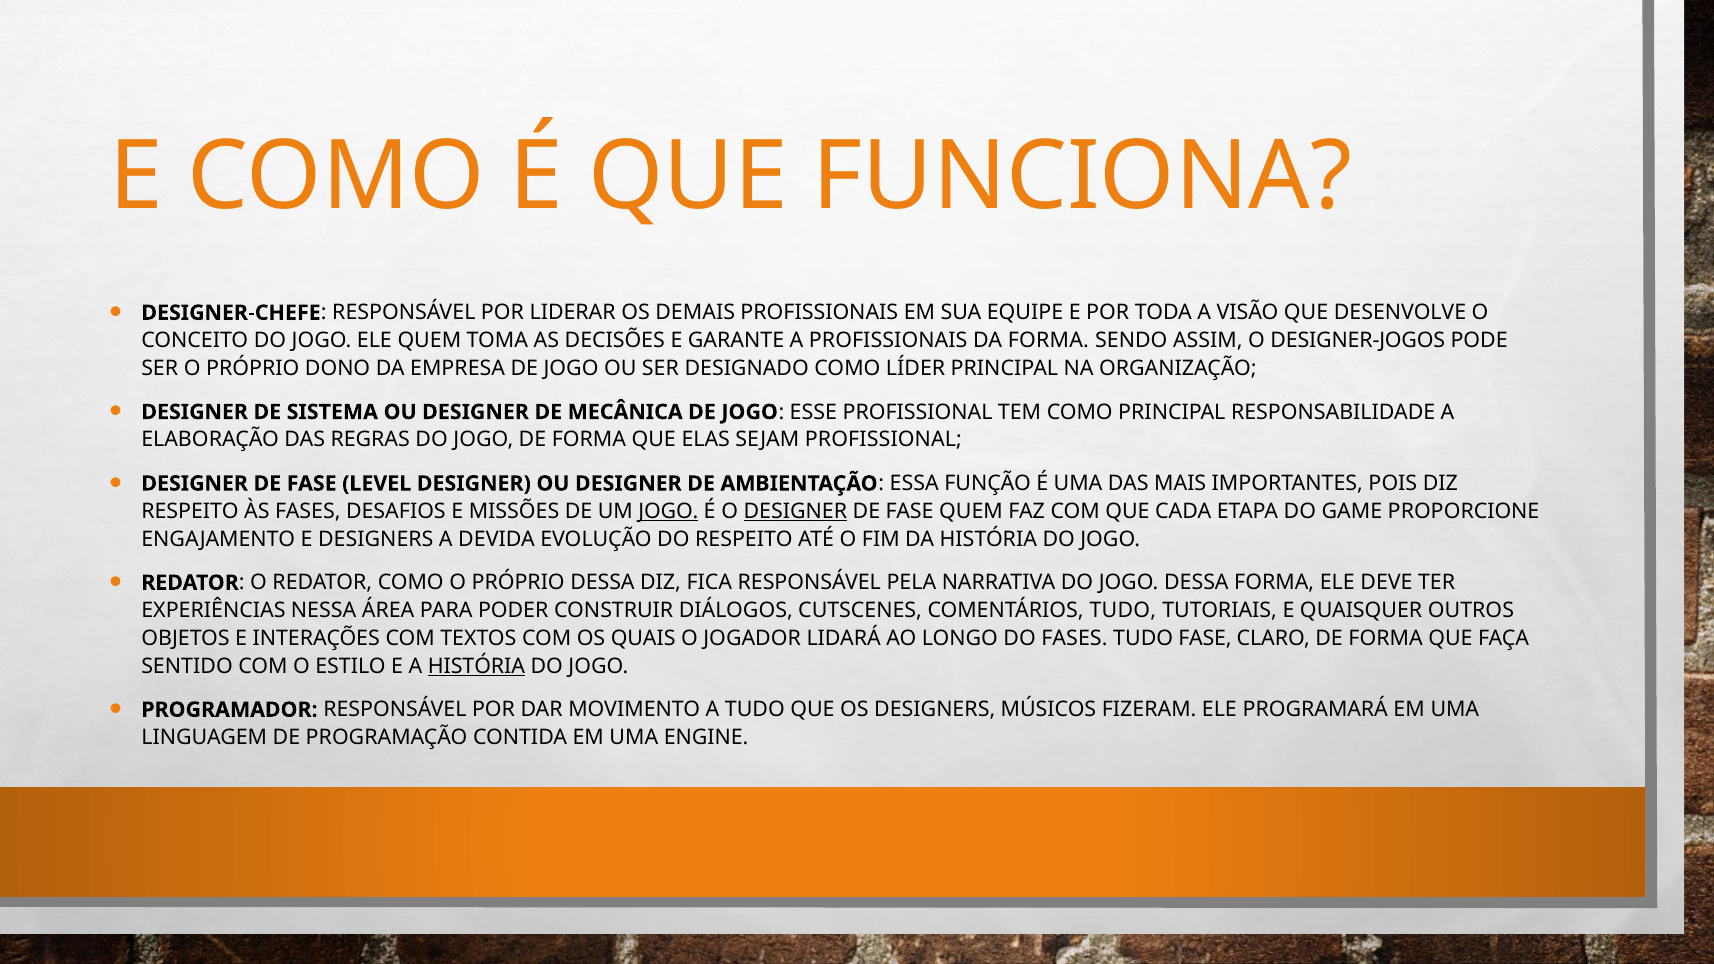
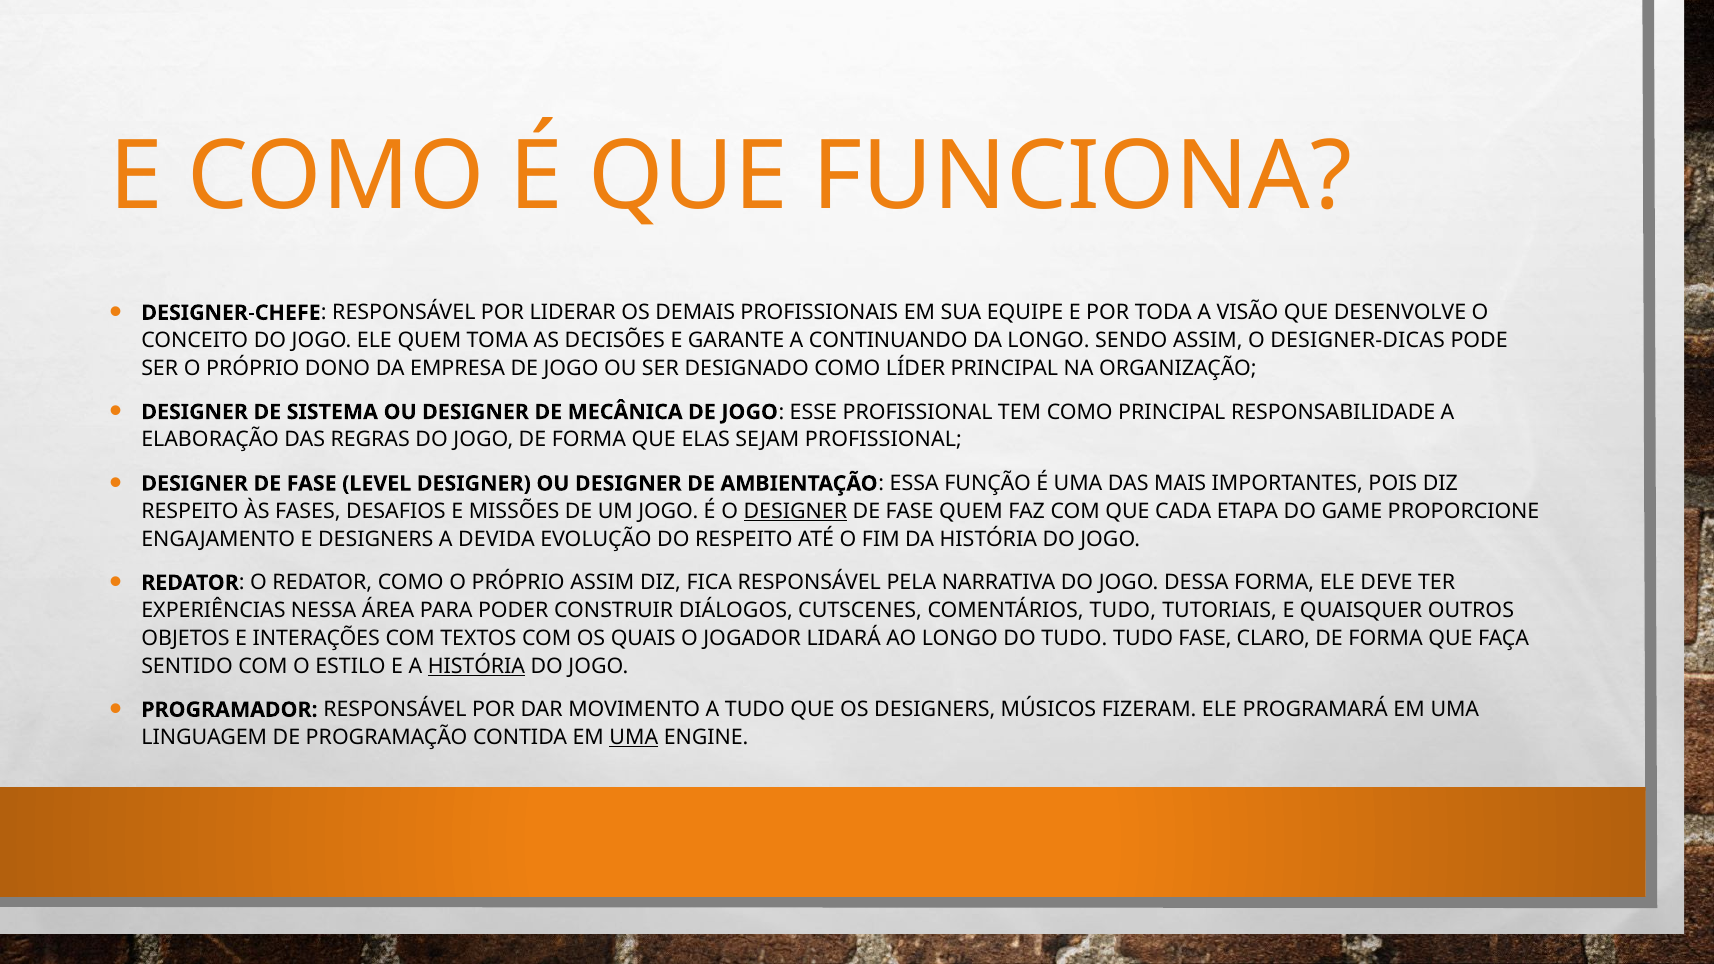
A PROFISSIONAIS: PROFISSIONAIS -> CONTINUANDO (888, 341)
DA FORMA: FORMA -> LONGO (1049, 341)
DESIGNER-JOGOS: DESIGNER-JOGOS -> DESIGNER-DICAS (1358, 341)
JOGO underline: present -> none (668, 511)
PRÓPRIO DESSA: DESSA -> ASSIM (602, 583)
DO FASES: FASES -> TUDO (1074, 638)
UMA underline: none -> present (634, 738)
